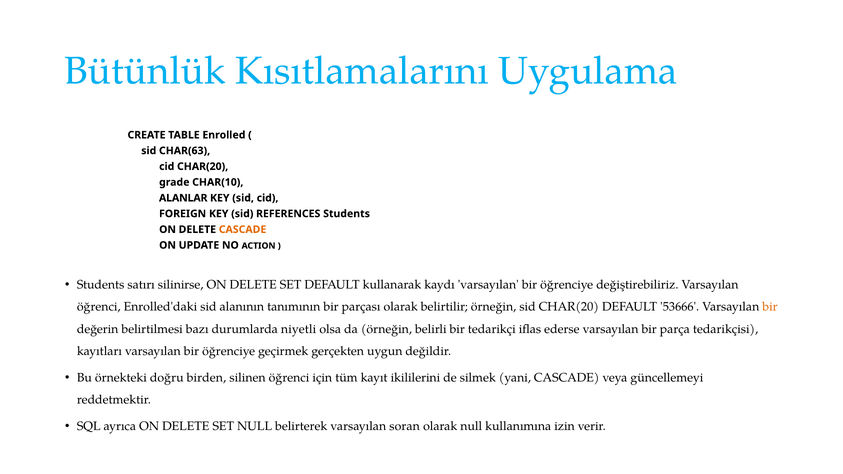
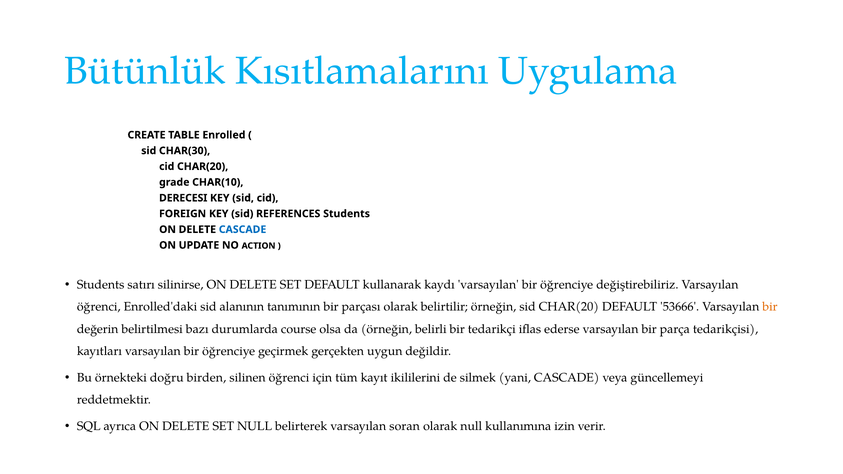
CHAR(63: CHAR(63 -> CHAR(30 (185, 151)
ALANLAR: ALANLAR -> DERECESI (183, 198)
CASCADE colour: orange -> blue (243, 230)
niyetli: niyetli -> course (299, 329)
